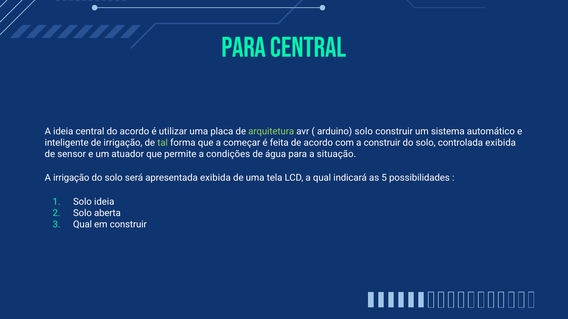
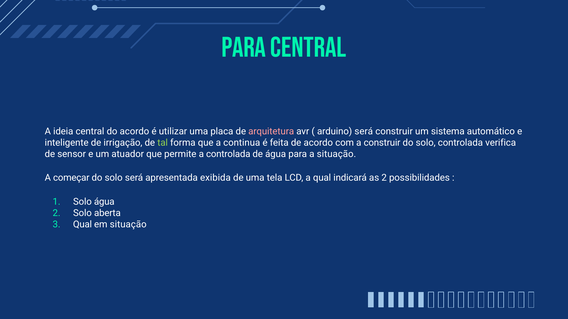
arquitetura colour: light green -> pink (271, 131)
arduino solo: solo -> será (364, 131)
começar: começar -> continua (242, 143)
controlada exibida: exibida -> verifica (501, 143)
a condições: condições -> controlada (228, 154)
A irrigação: irrigação -> começar (71, 178)
as 5: 5 -> 2 (384, 178)
Solo ideia: ideia -> água (104, 202)
em construir: construir -> situação (128, 225)
